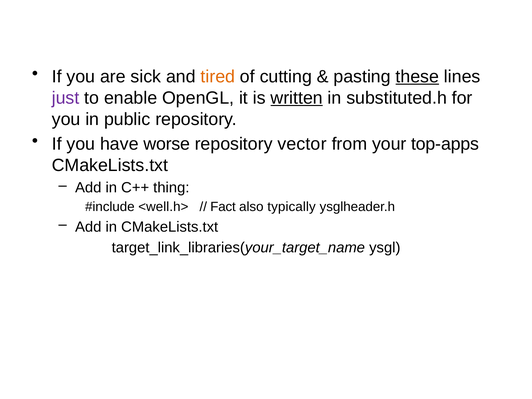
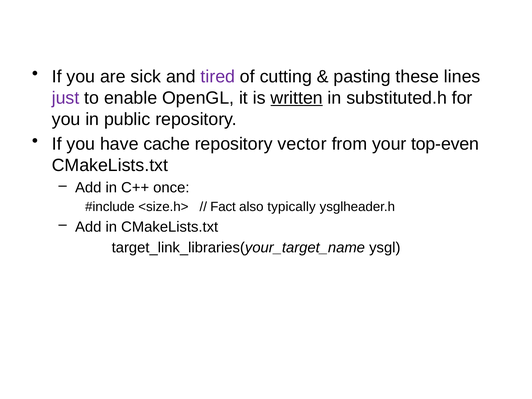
tired colour: orange -> purple (218, 77)
these underline: present -> none (417, 77)
worse: worse -> cache (167, 144)
top-apps: top-apps -> top-even (445, 144)
thing: thing -> once (171, 188)
<well.h>: <well.h> -> <size.h> (163, 207)
